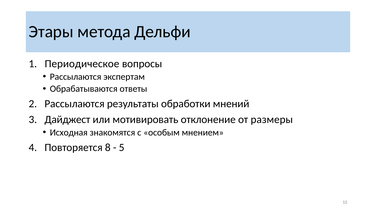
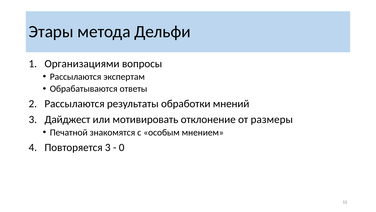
Периодическое: Периодическое -> Организациями (82, 64)
Исходная: Исходная -> Печатной (69, 132)
Повторяется 8: 8 -> 3 (108, 147)
5: 5 -> 0 (122, 147)
